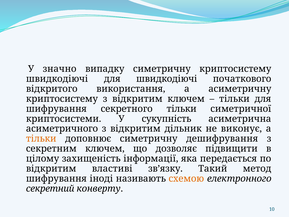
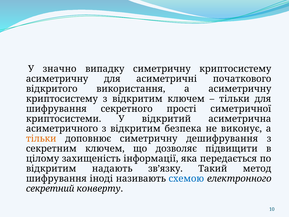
швидкодіючі: швидкодіючі -> асиметричну (57, 79)
для швидкодіючі: швидкодіючі -> асиметричні (167, 79)
секретного тільки: тільки -> прості (182, 109)
сукупність: сукупність -> відкритий (166, 119)
дільник: дільник -> безпека (183, 129)
властиві: властиві -> надають (112, 168)
схемою colour: orange -> blue (186, 178)
